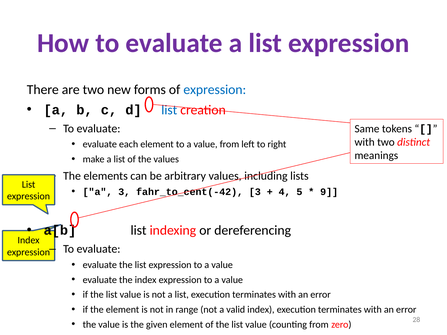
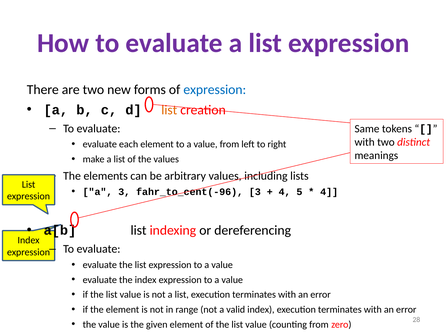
list colour: blue -> orange (169, 110)
fahr_to_cent(-42: fahr_to_cent(-42 -> fahr_to_cent(-96 (190, 192)
9: 9 -> 4 (329, 192)
